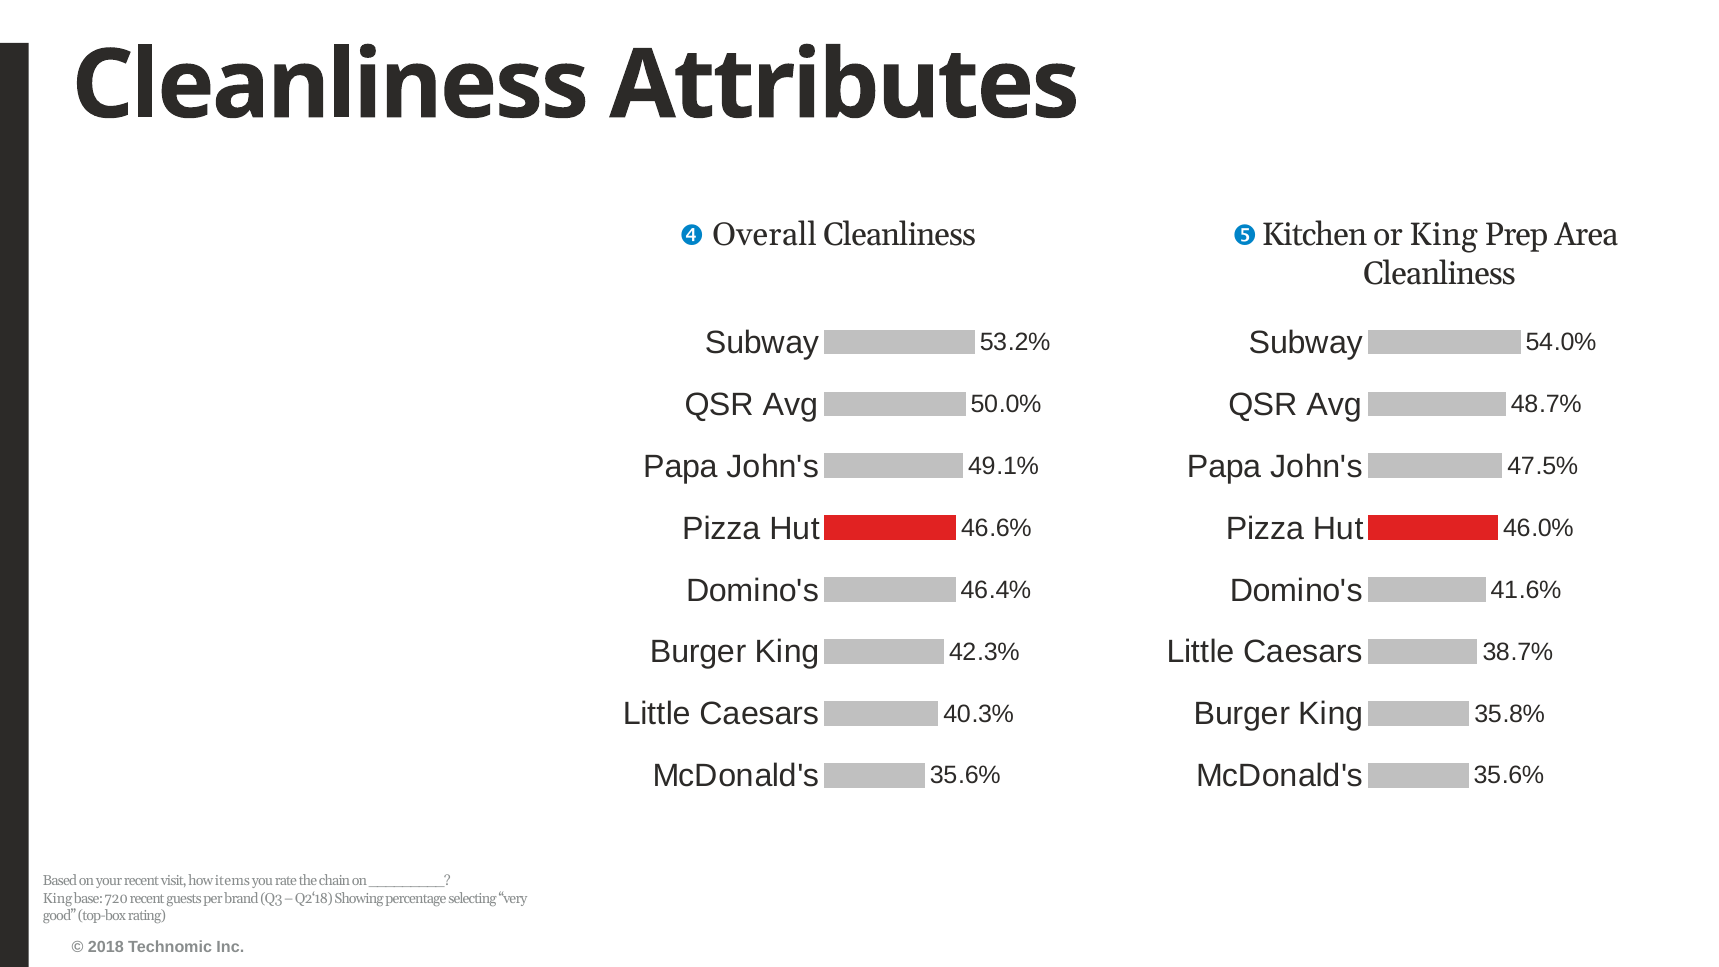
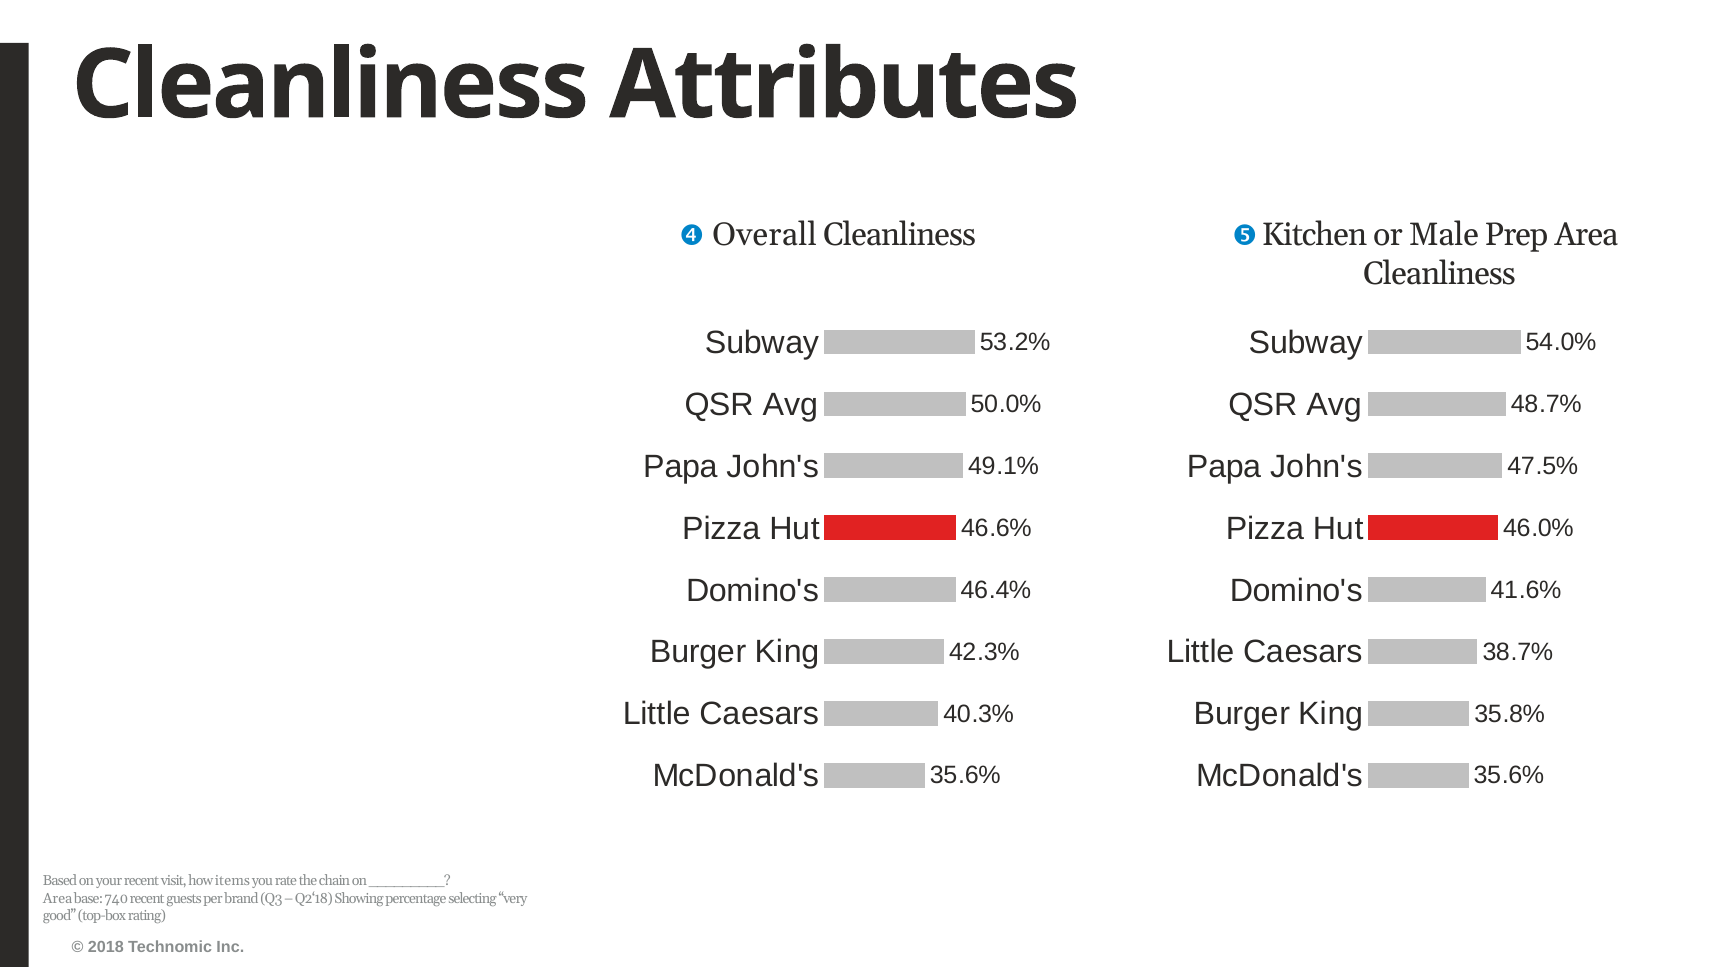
or King: King -> Male (1444, 235)
King: King -> Area (58, 898)
720: 720 -> 740 (116, 898)
